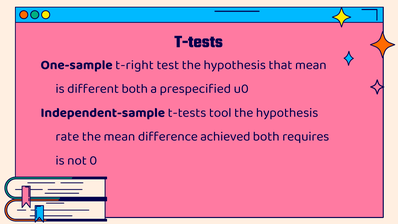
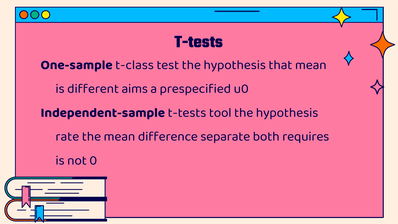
t-right: t-right -> t-class (135, 65)
different both: both -> aims (135, 89)
achieved: achieved -> separate (225, 136)
